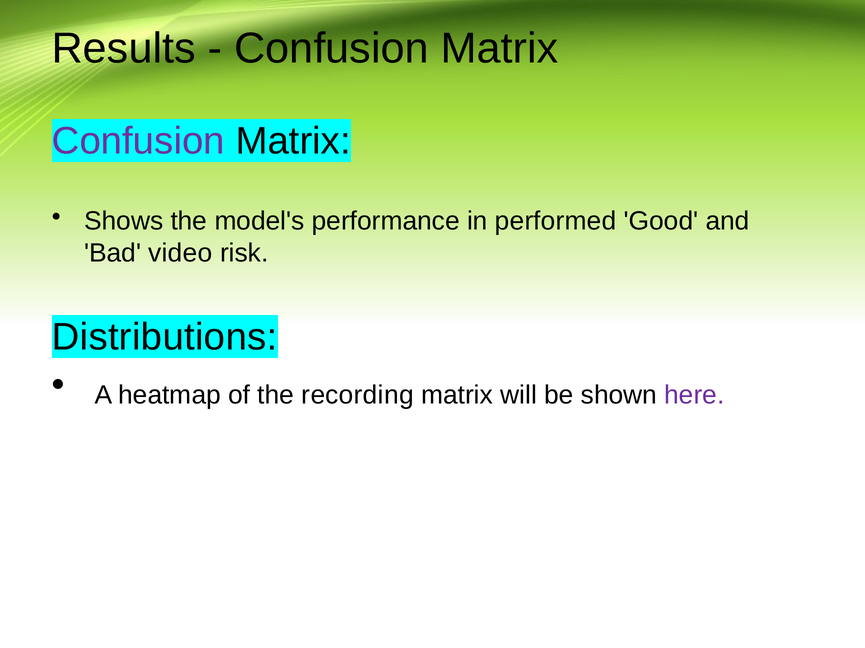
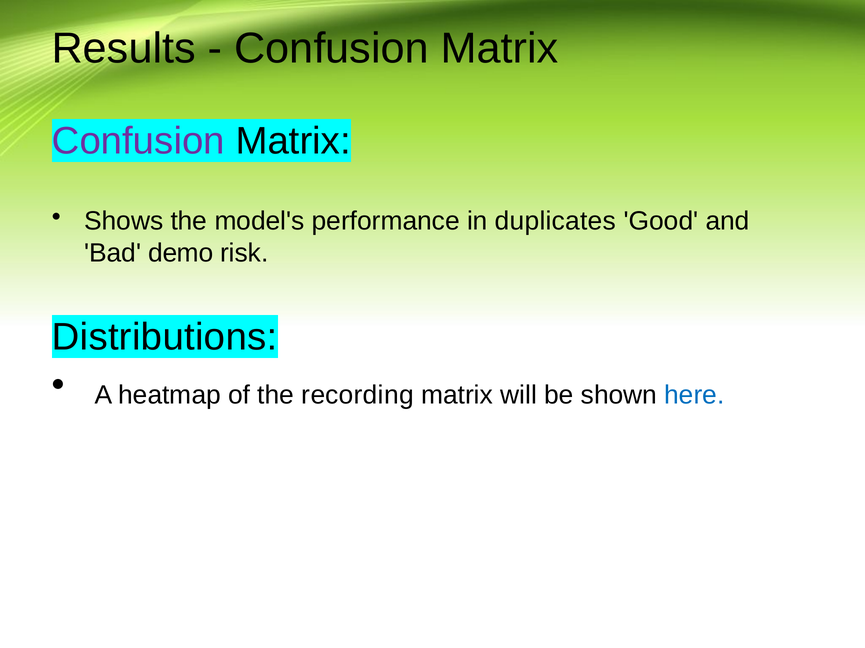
performed: performed -> duplicates (556, 221)
video: video -> demo (181, 253)
here colour: purple -> blue (694, 395)
